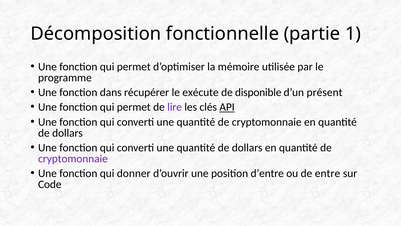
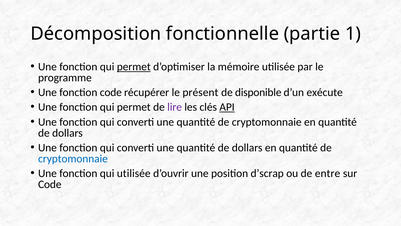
permet underline: none -> present (134, 67)
fonction dans: dans -> code (111, 92)
exécute: exécute -> présent (200, 92)
présent: présent -> exécute (325, 92)
cryptomonnaie colour: purple -> blue (73, 158)
qui donner: donner -> utilisée (134, 173)
d’entre: d’entre -> d’scrap (267, 173)
